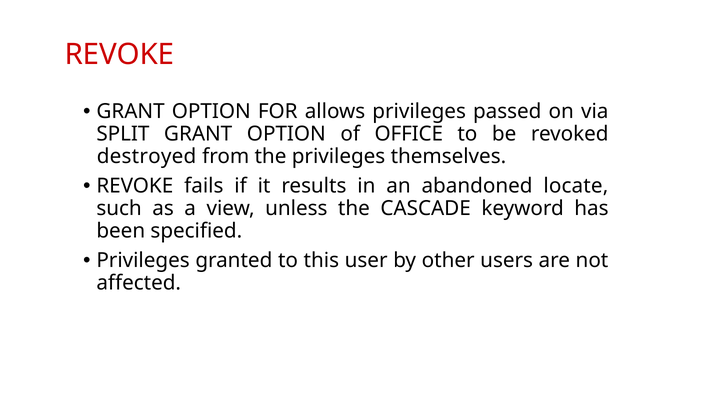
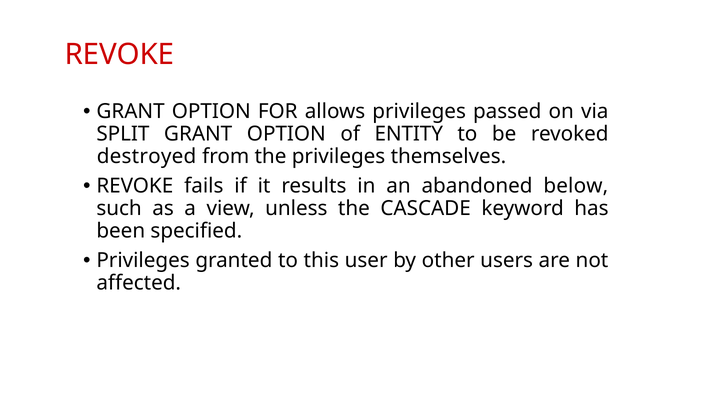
OFFICE: OFFICE -> ENTITY (409, 134)
locate: locate -> below (576, 186)
